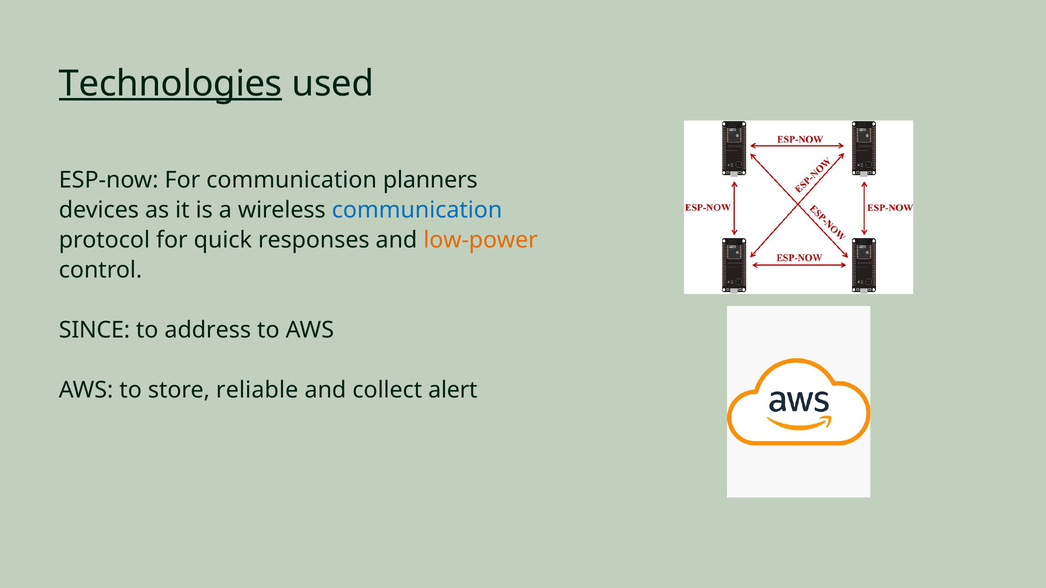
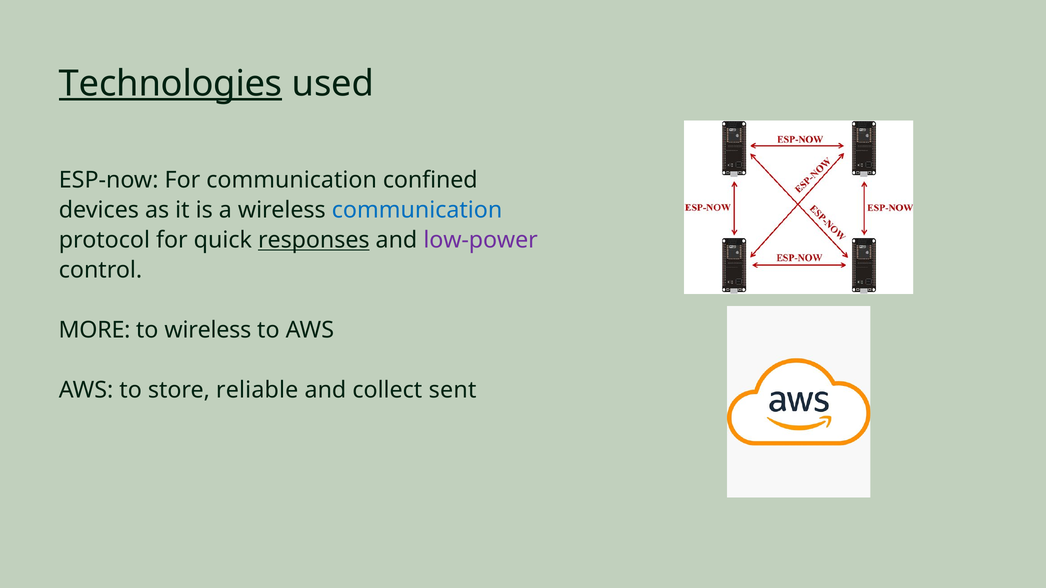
planners: planners -> confined (430, 180)
responses underline: none -> present (314, 240)
low-power colour: orange -> purple (481, 240)
SINCE: SINCE -> MORE (94, 330)
to address: address -> wireless (208, 330)
alert: alert -> sent (453, 390)
